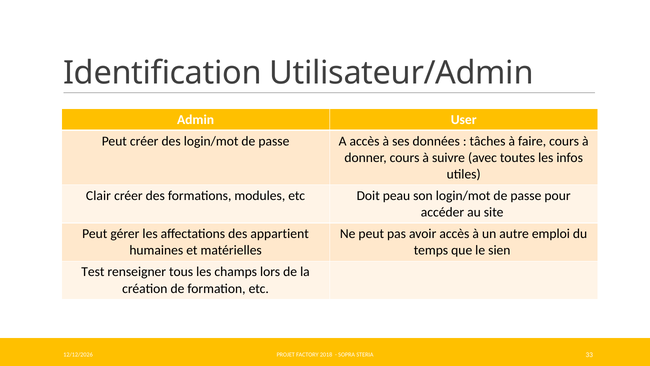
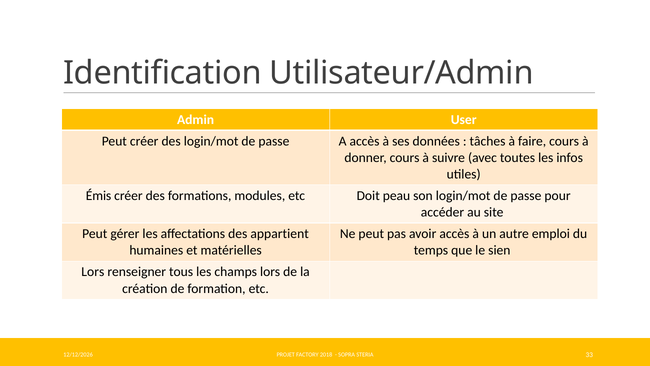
Clair: Clair -> Émis (99, 196)
Test: Test -> Lors (93, 272)
